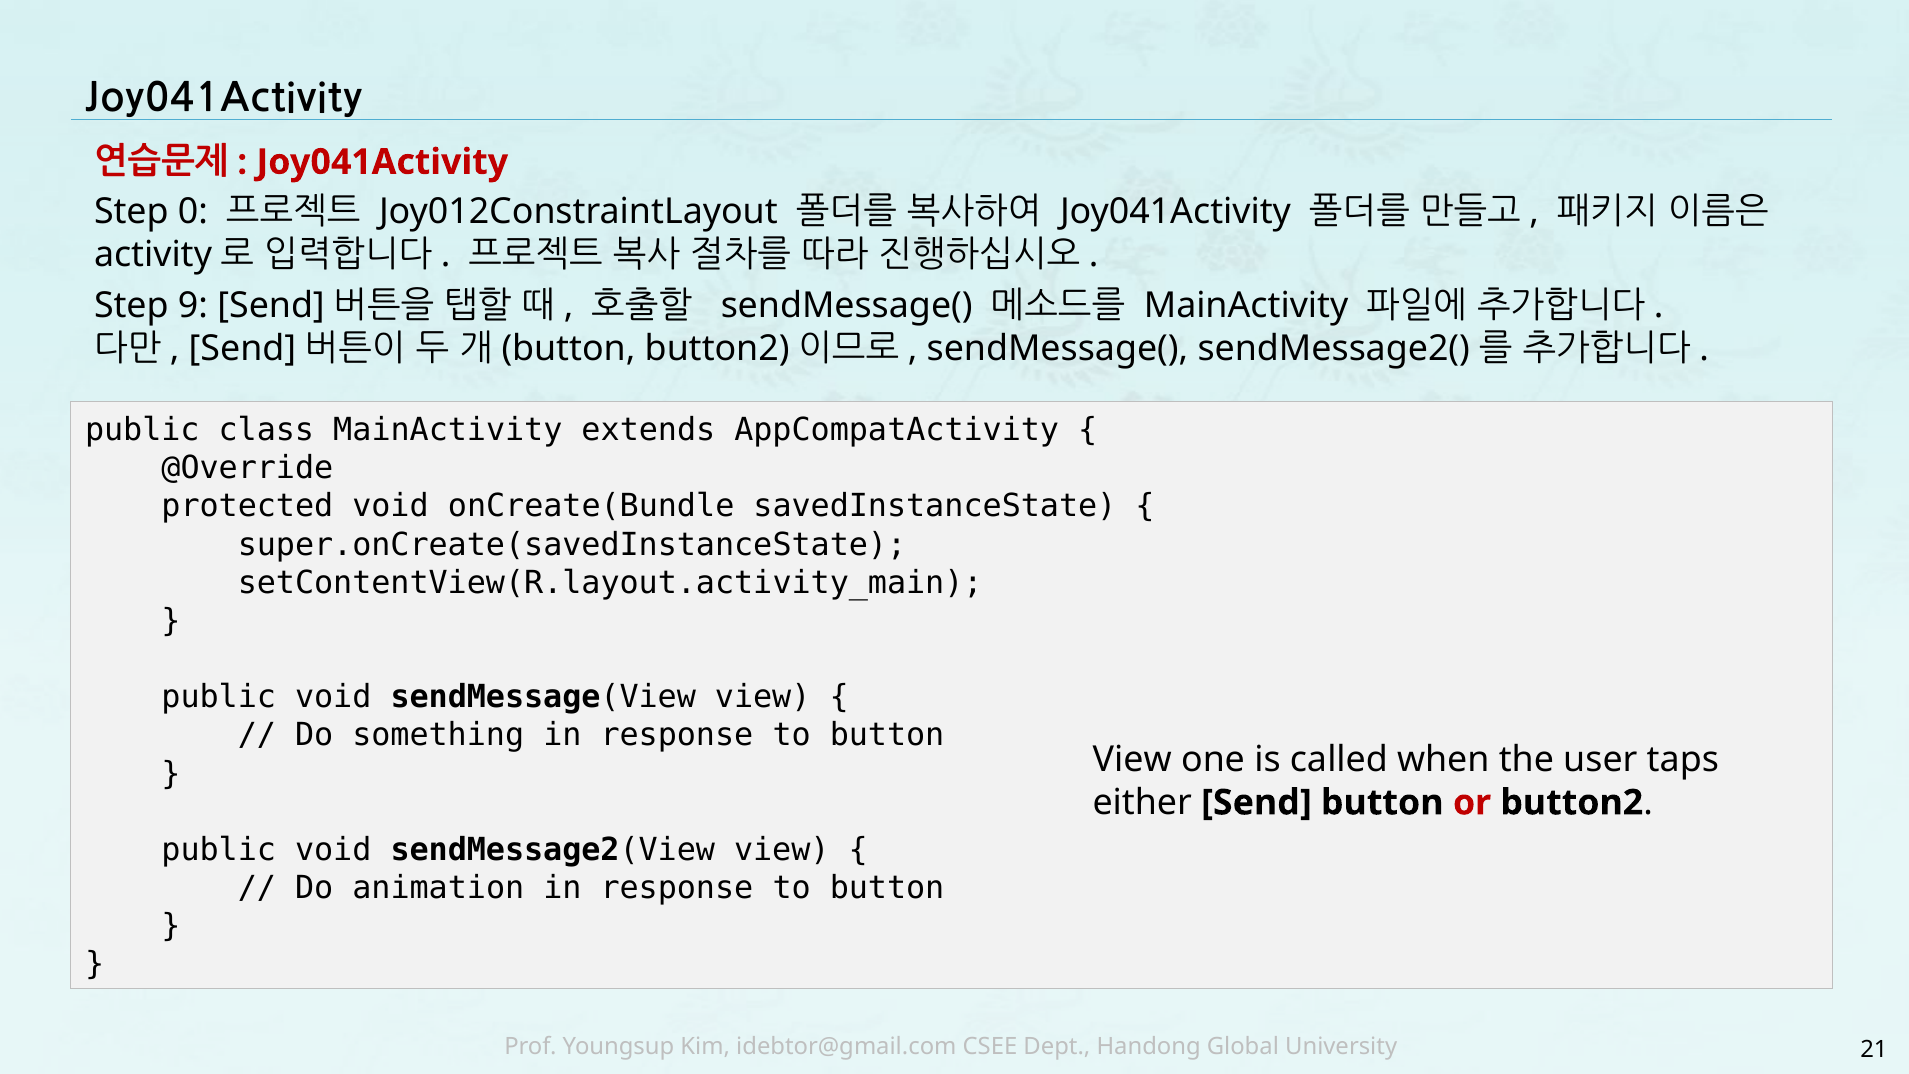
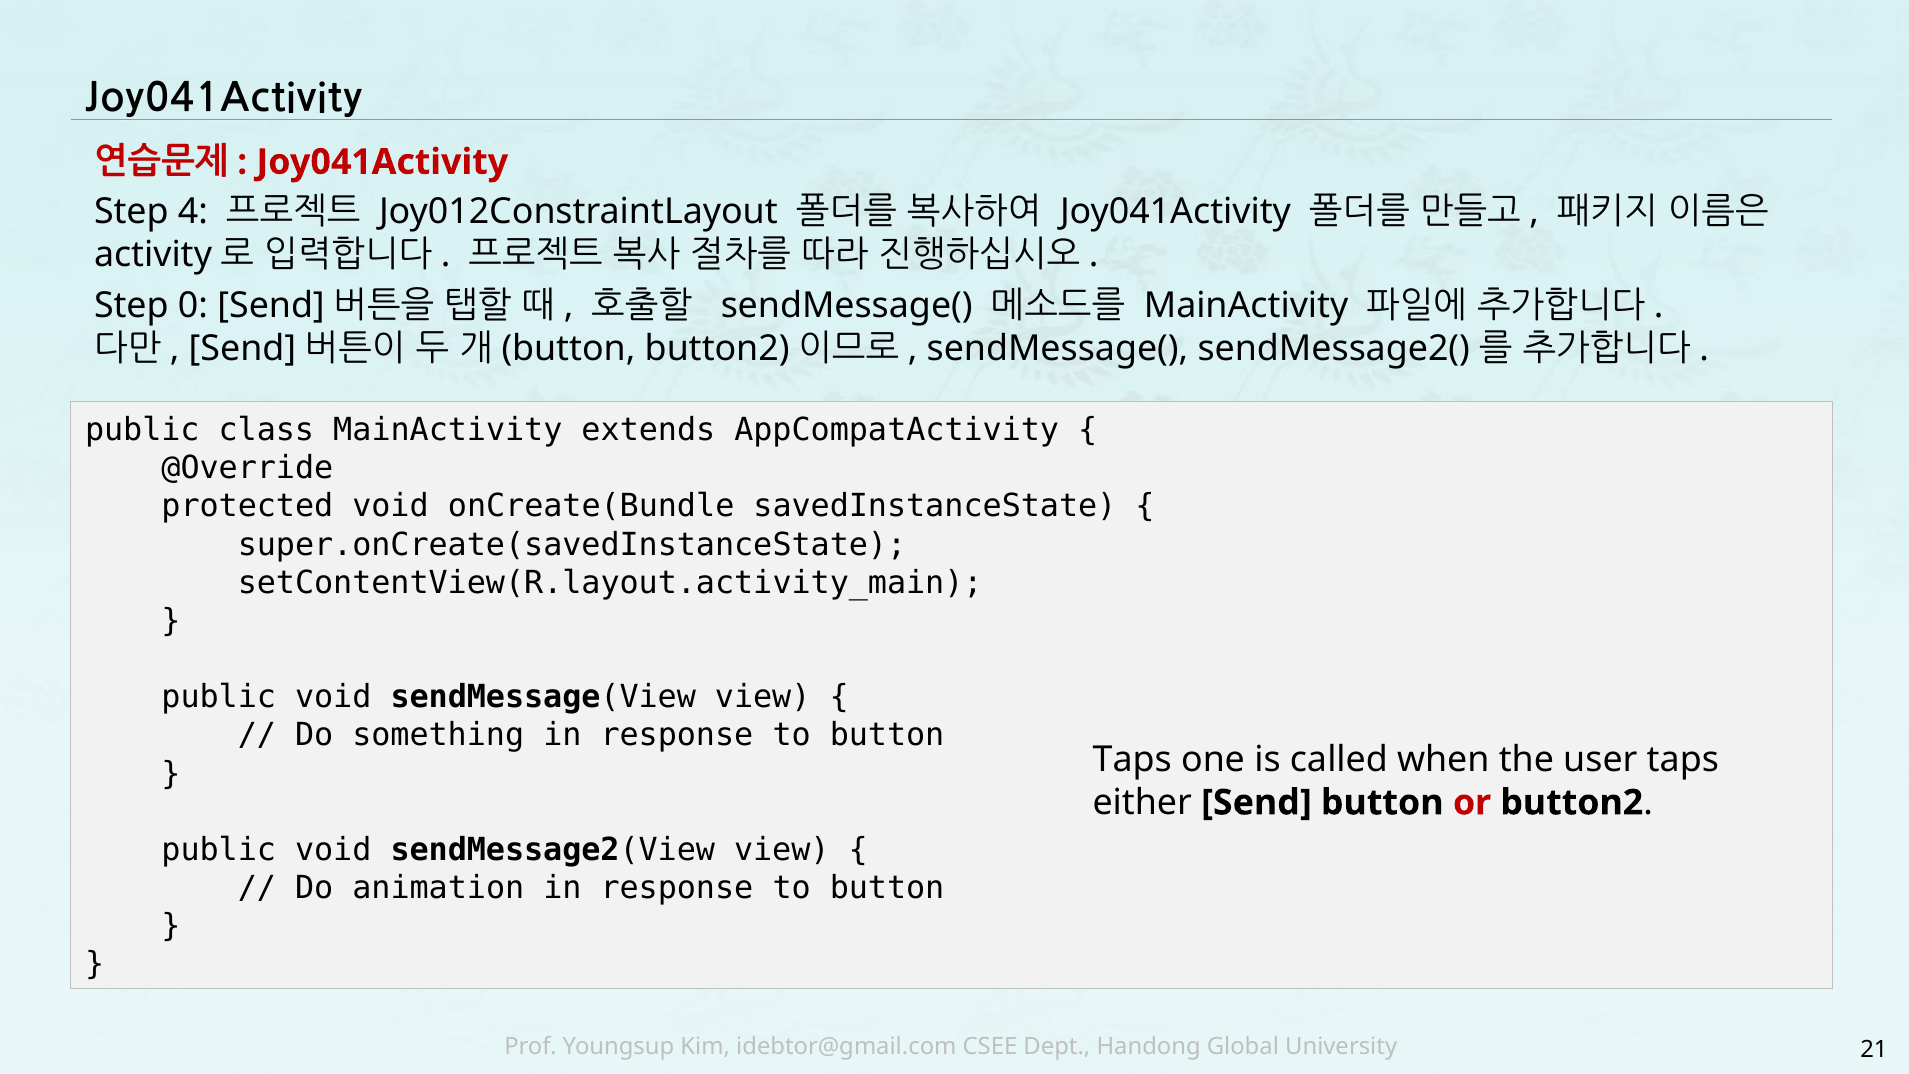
0: 0 -> 4 (193, 212)
9: 9 -> 0 (193, 305)
View: View -> Taps (1132, 760)
